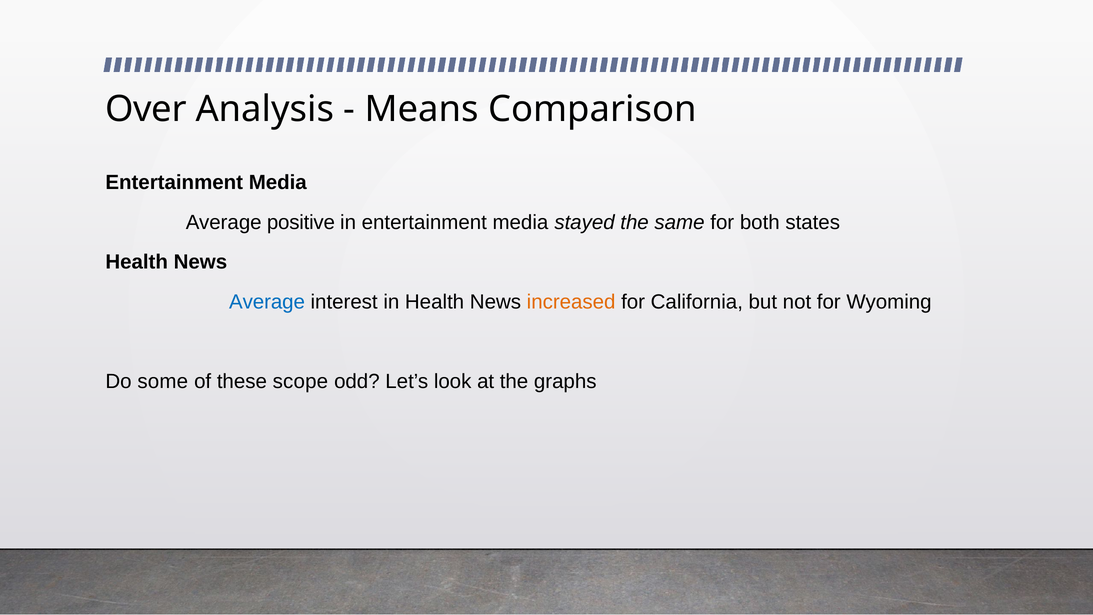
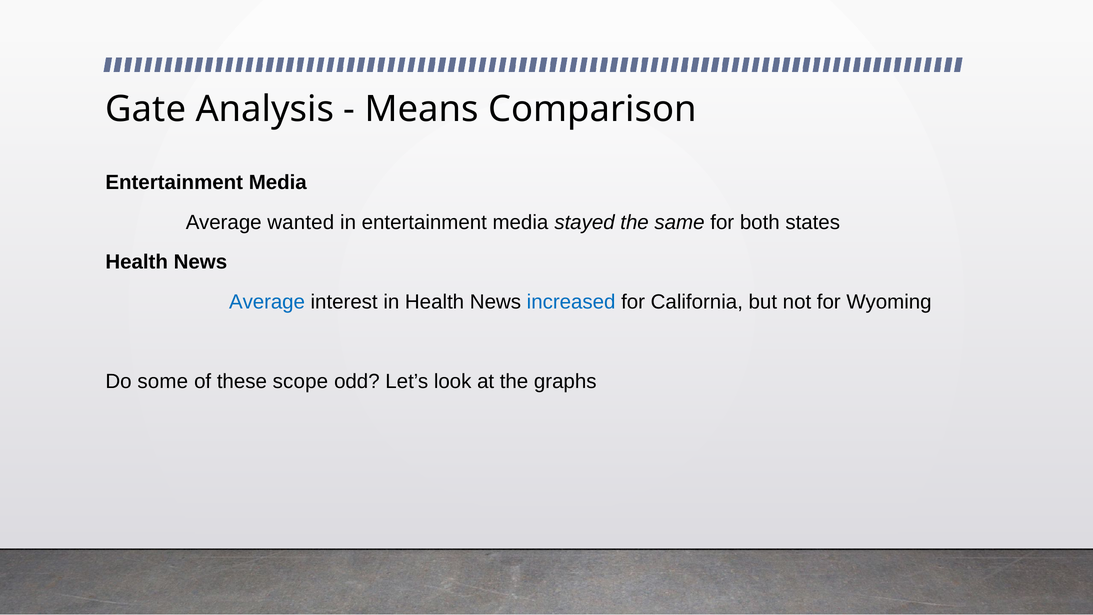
Over: Over -> Gate (146, 109)
positive: positive -> wanted (301, 222)
increased colour: orange -> blue (571, 302)
